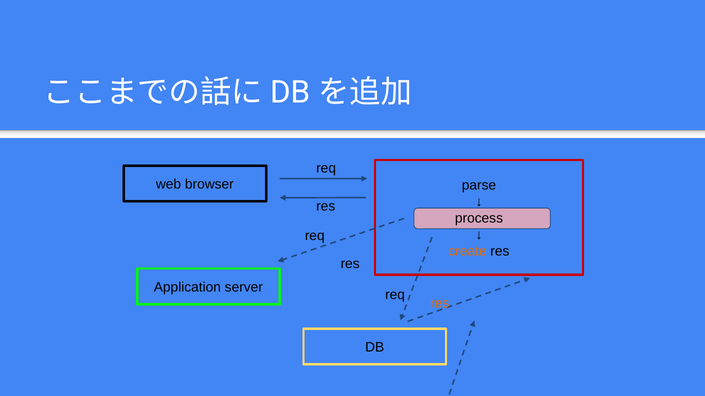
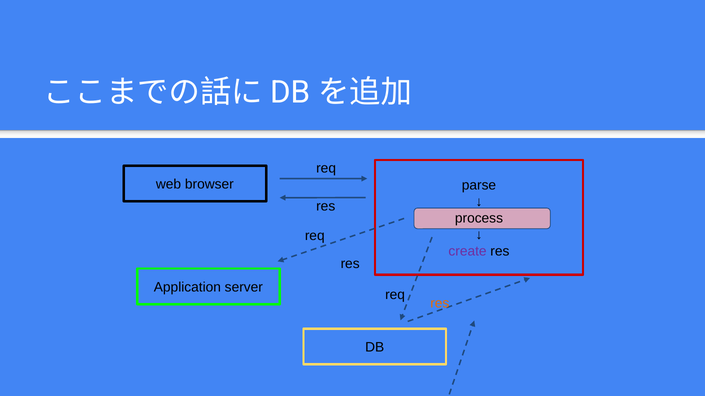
create colour: orange -> purple (468, 252)
